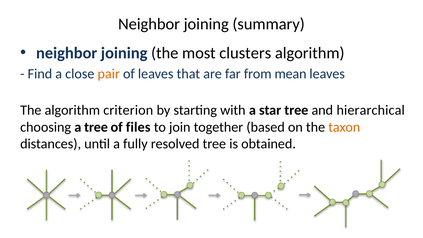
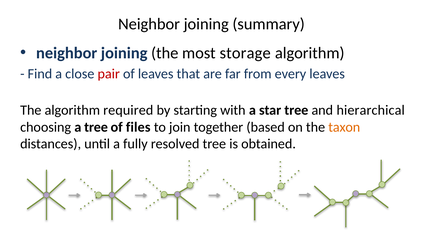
clusters: clusters -> storage (245, 53)
pair colour: orange -> red (109, 74)
mean: mean -> every (290, 74)
criterion: criterion -> required (128, 110)
